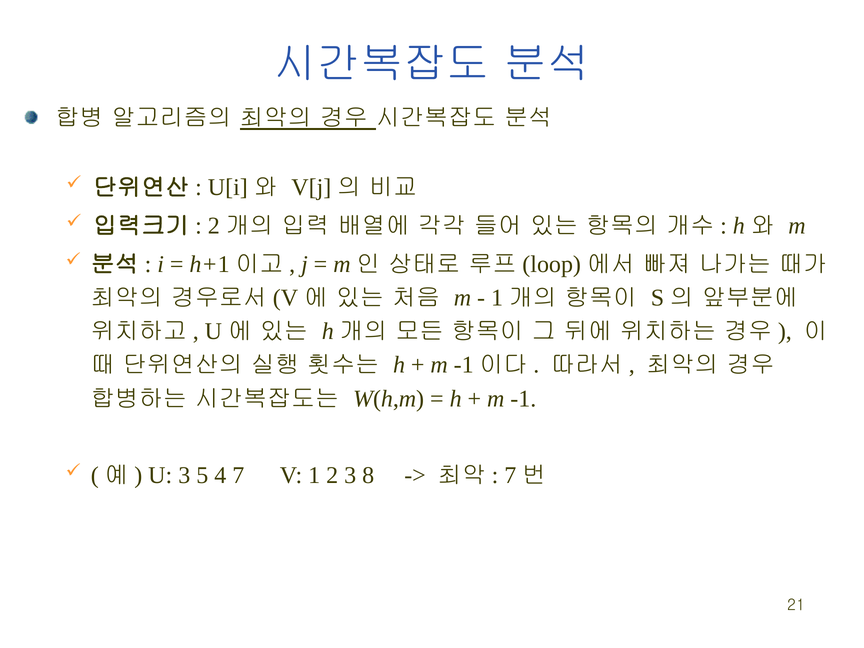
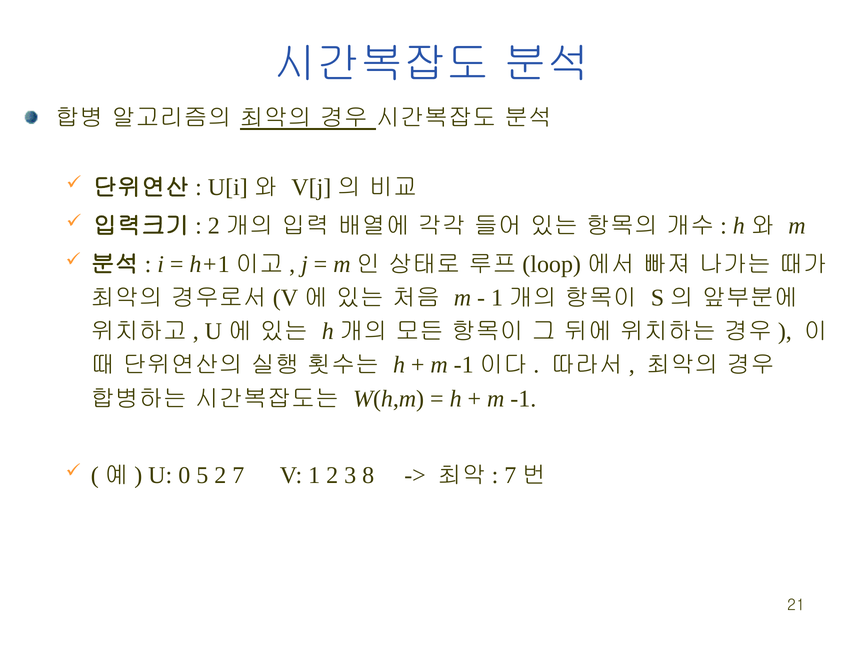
U 3: 3 -> 0 (184, 475)
5 4: 4 -> 2 (220, 475)
